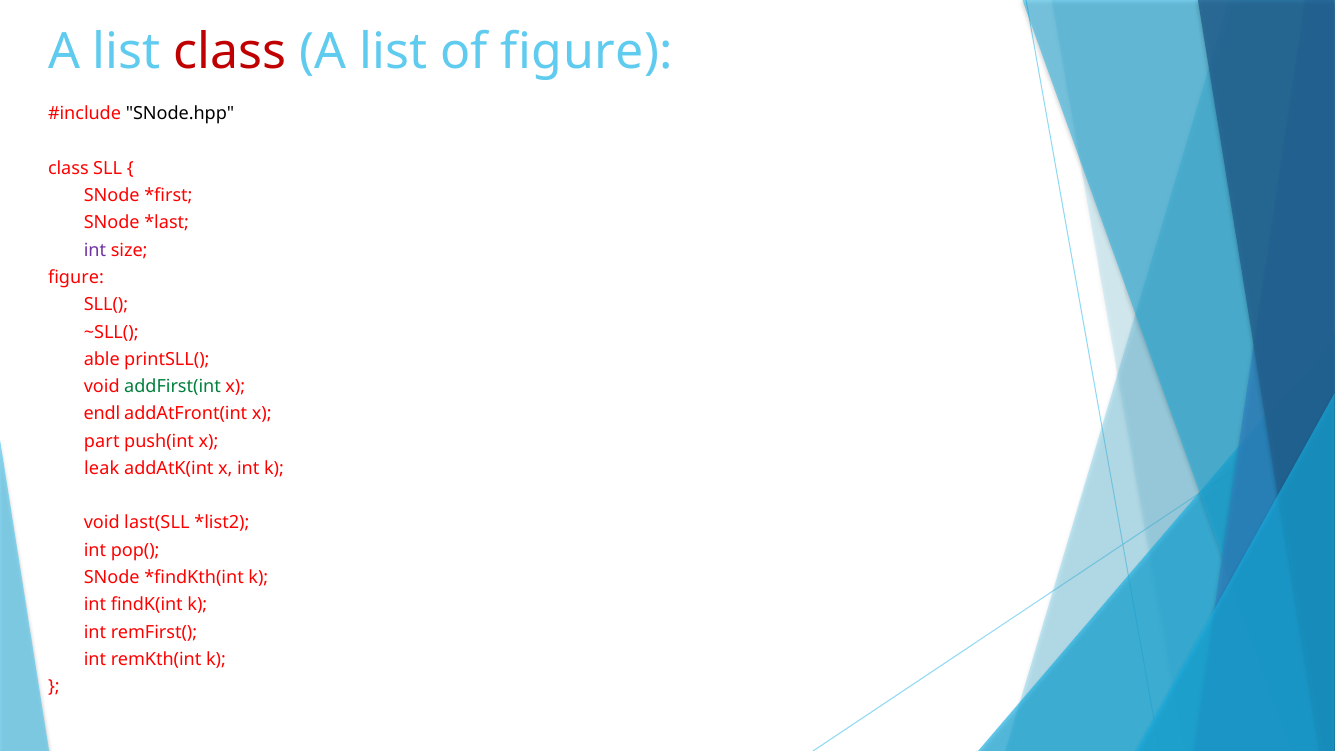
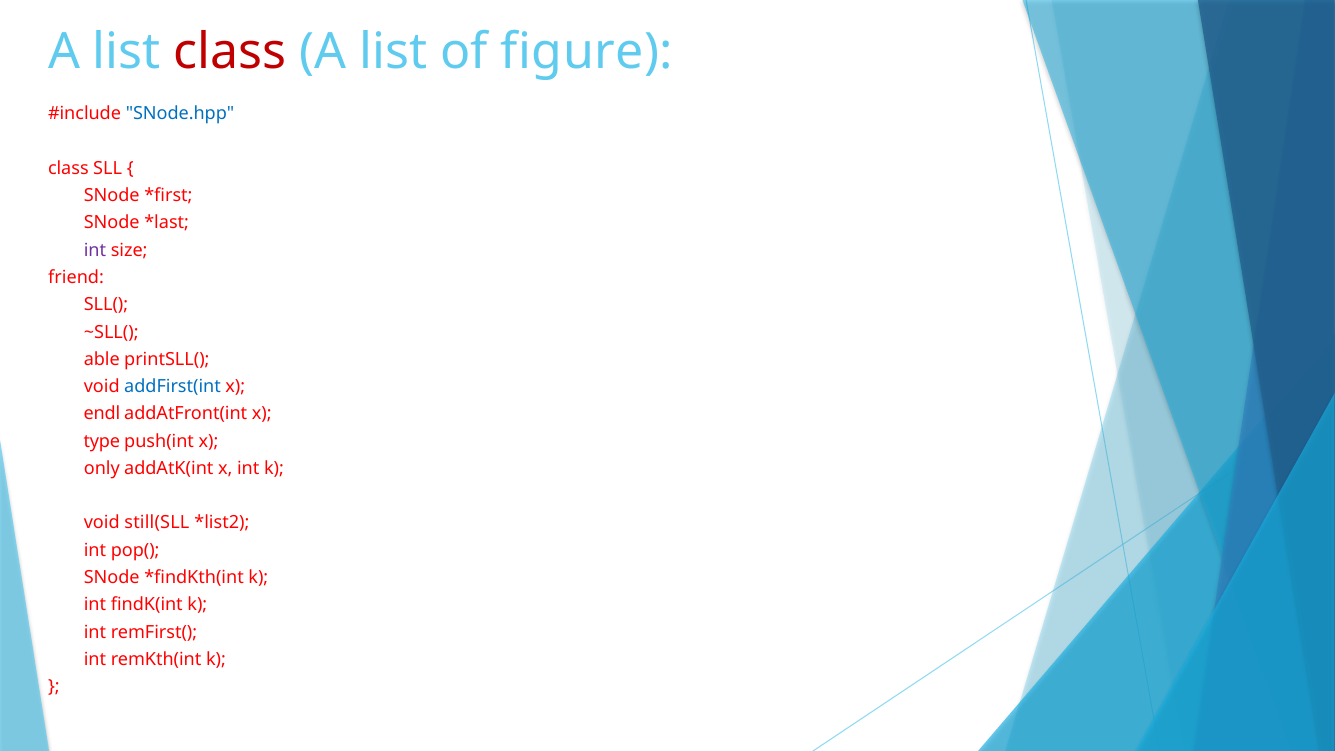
SNode.hpp colour: black -> blue (180, 114)
figure: figure -> friend (76, 277)
addFirst(int colour: green -> blue (173, 387)
part: part -> type (102, 441)
leak: leak -> only (102, 468)
last(SLL: last(SLL -> still(SLL (157, 523)
